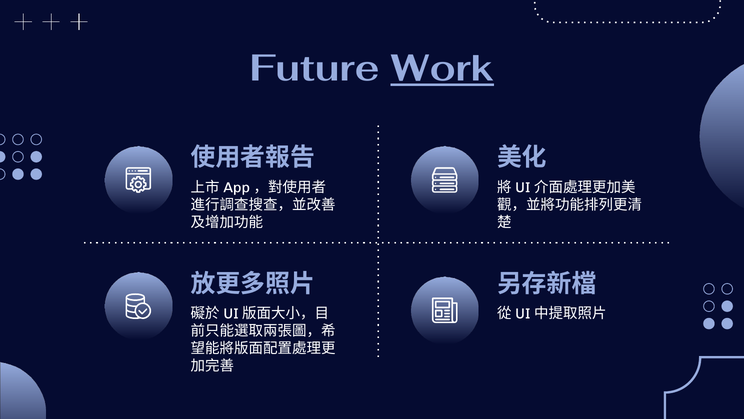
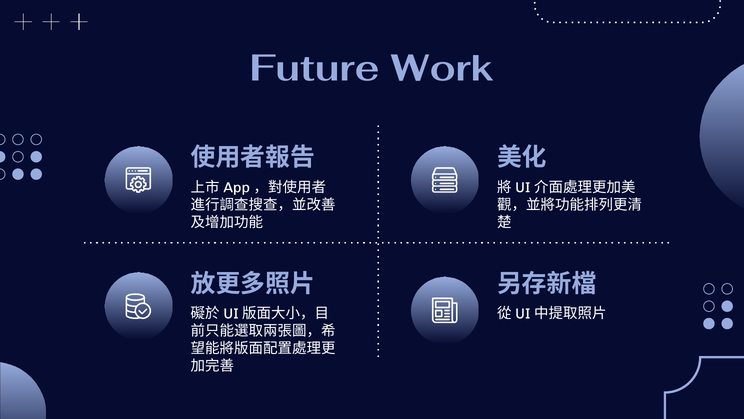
Work underline: present -> none (442, 69)
